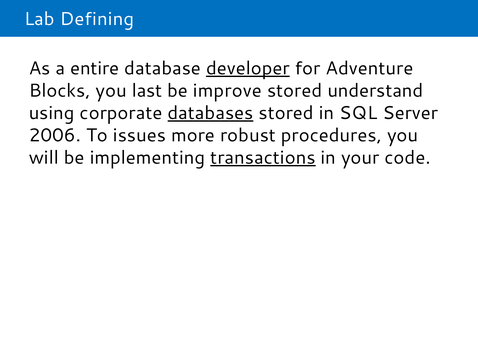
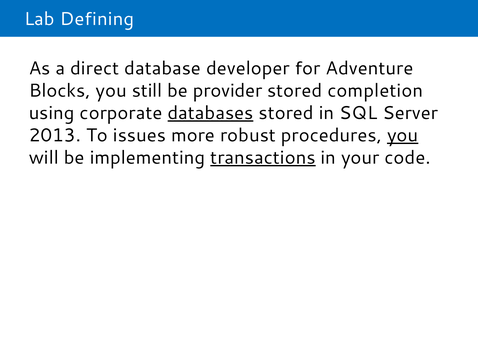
entire: entire -> direct (95, 68)
developer underline: present -> none (248, 68)
last: last -> still (147, 90)
improve: improve -> provider (228, 90)
understand: understand -> completion (375, 90)
2006: 2006 -> 2013 (55, 135)
you underline: none -> present (403, 135)
